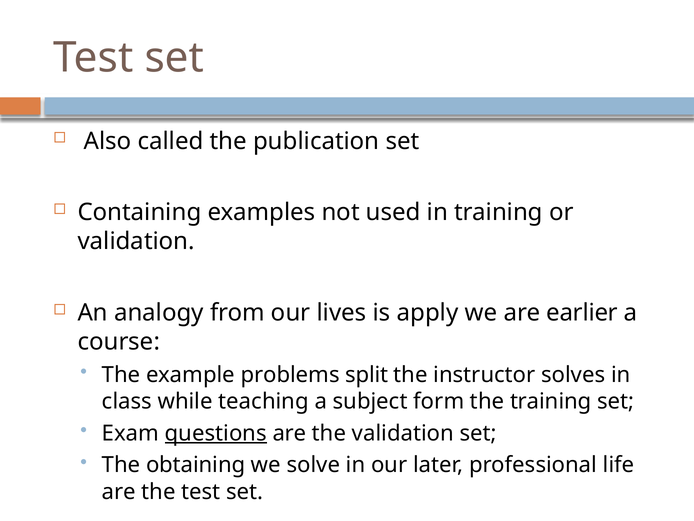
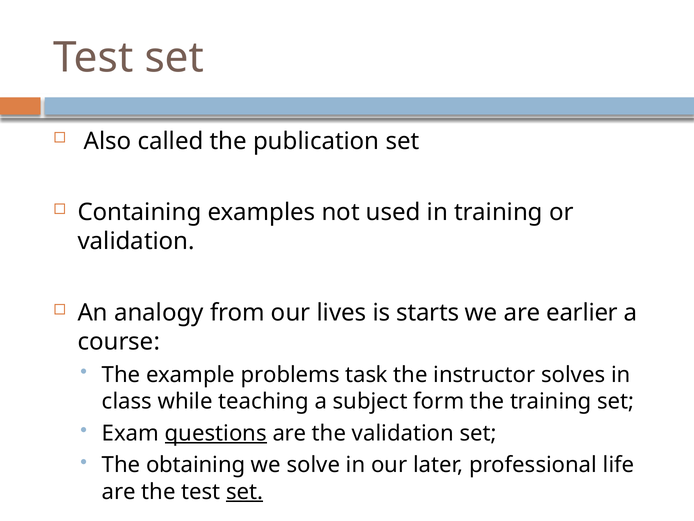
apply: apply -> starts (428, 313)
split: split -> task (367, 374)
set underline: none -> present (245, 491)
